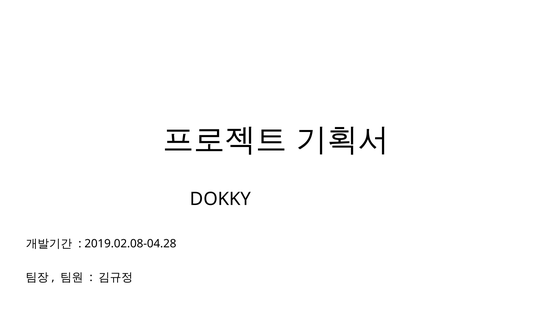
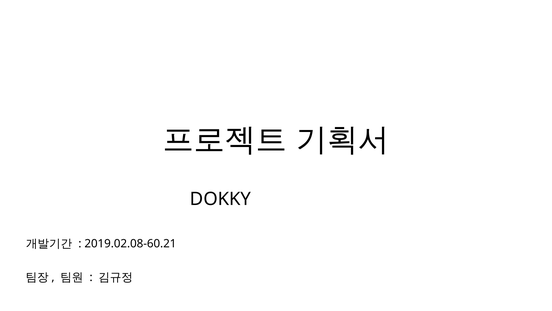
2019.02.08-04.28: 2019.02.08-04.28 -> 2019.02.08-60.21 (130, 243)
